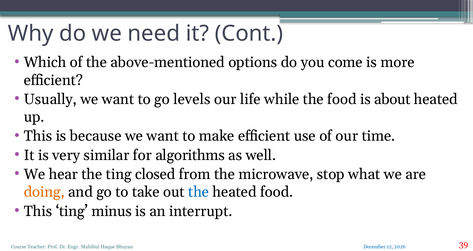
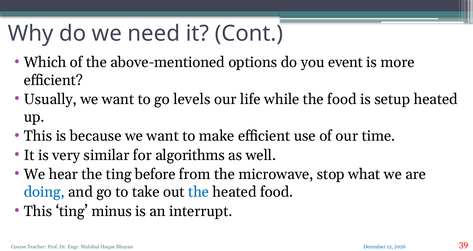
come: come -> event (345, 63)
about: about -> setup (392, 99)
closed: closed -> before (155, 175)
doing colour: orange -> blue (44, 192)
